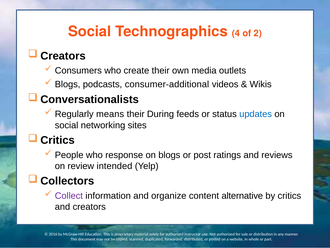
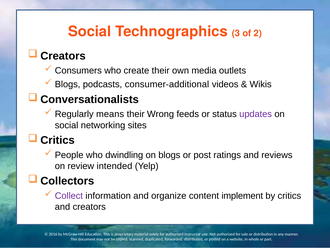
4: 4 -> 3 (236, 33)
During: During -> Wrong (161, 114)
updates colour: blue -> purple (256, 114)
response: response -> dwindling (124, 155)
alternative: alternative -> implement (242, 195)
